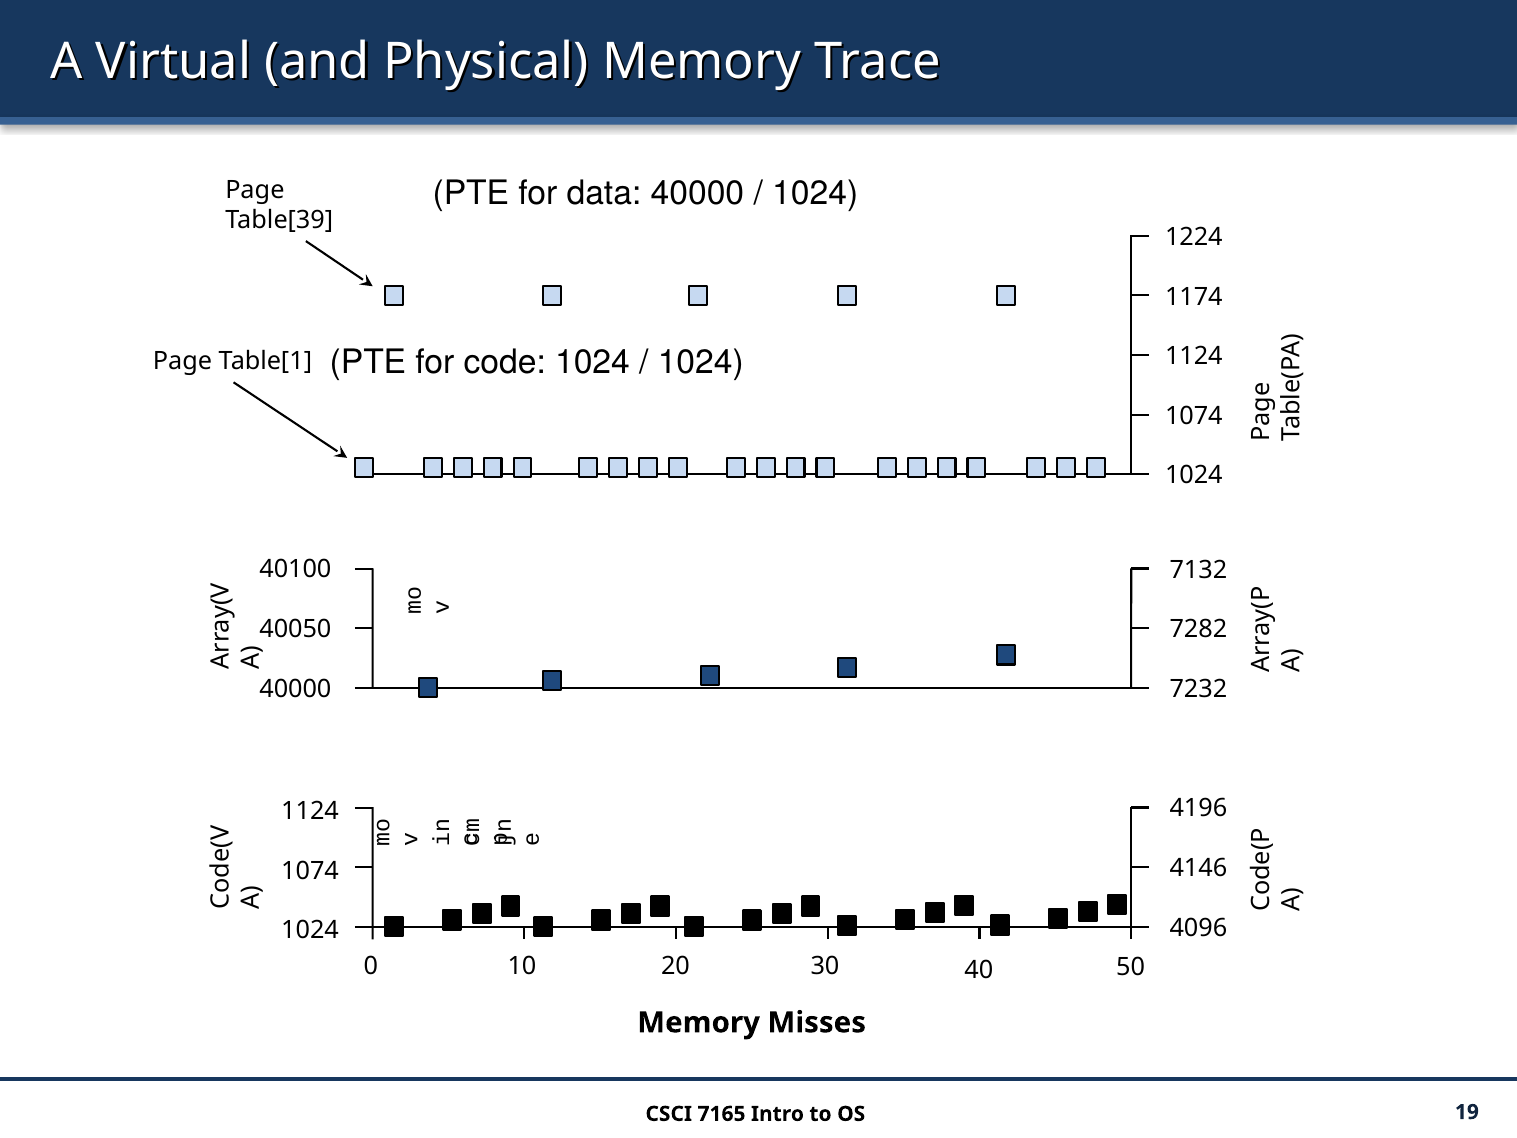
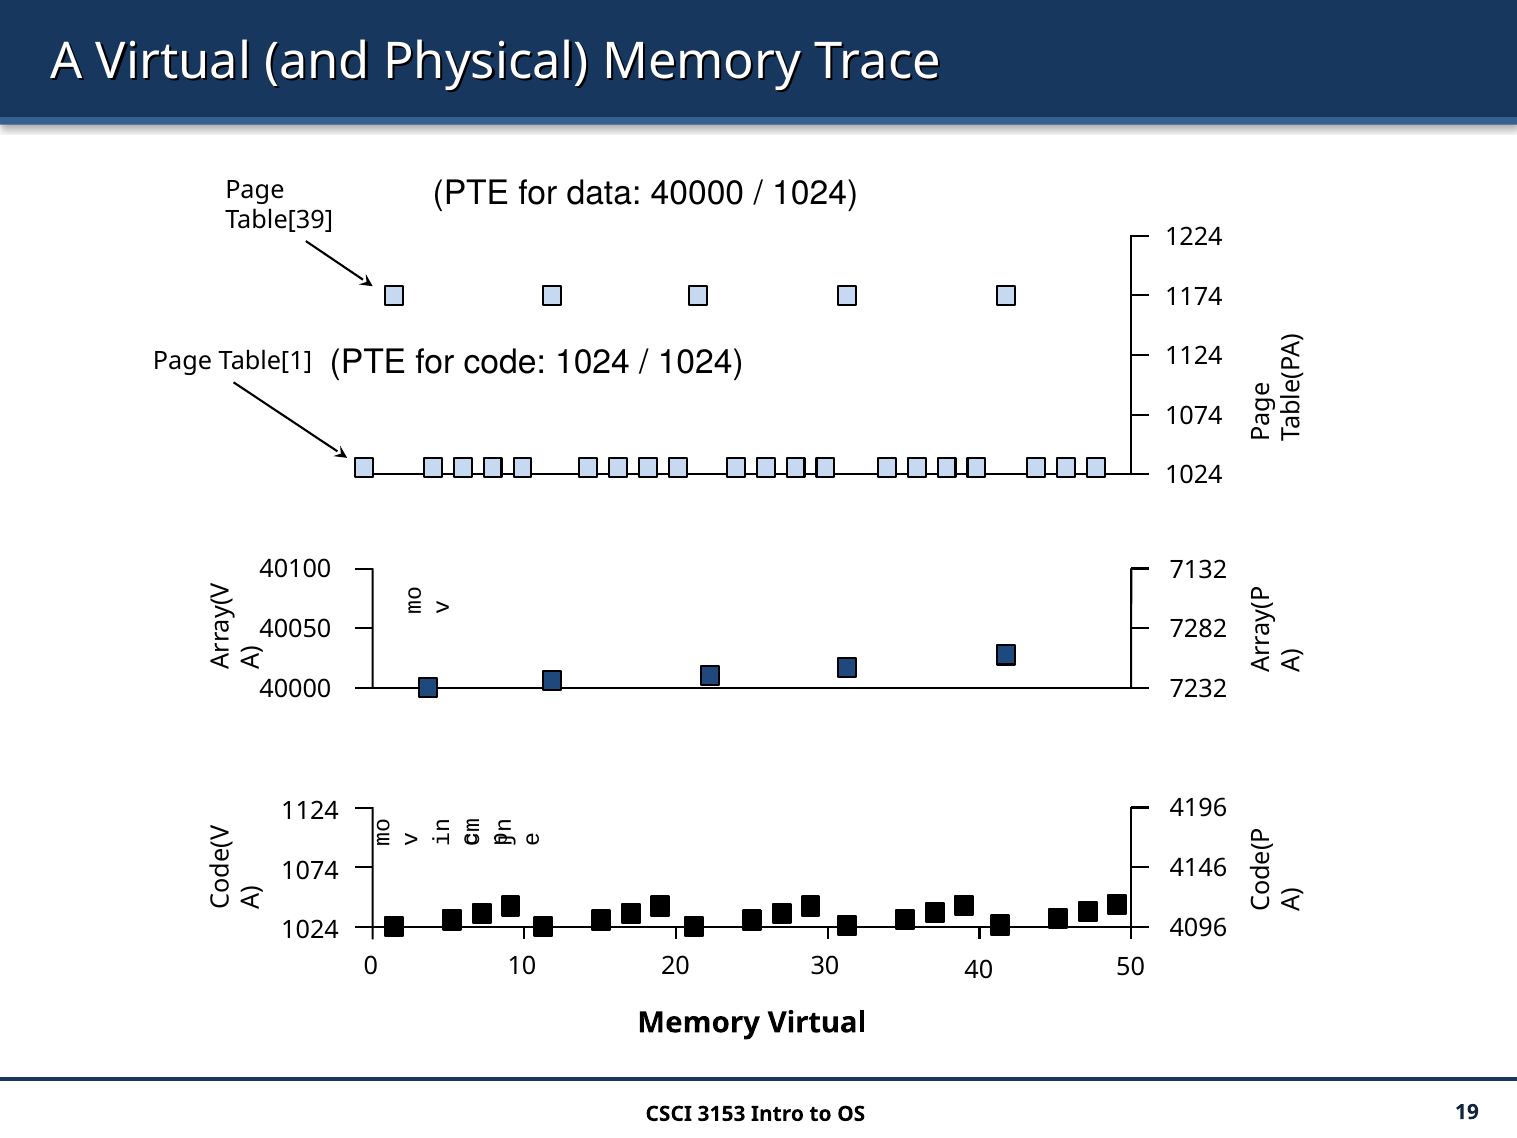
Memory Misses: Misses -> Virtual (817, 1022)
7165: 7165 -> 3153 (722, 1114)
